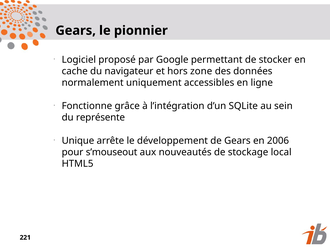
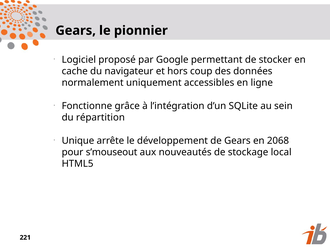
zone: zone -> coup (201, 71)
représente: représente -> répartition (100, 117)
2006: 2006 -> 2068 (278, 140)
